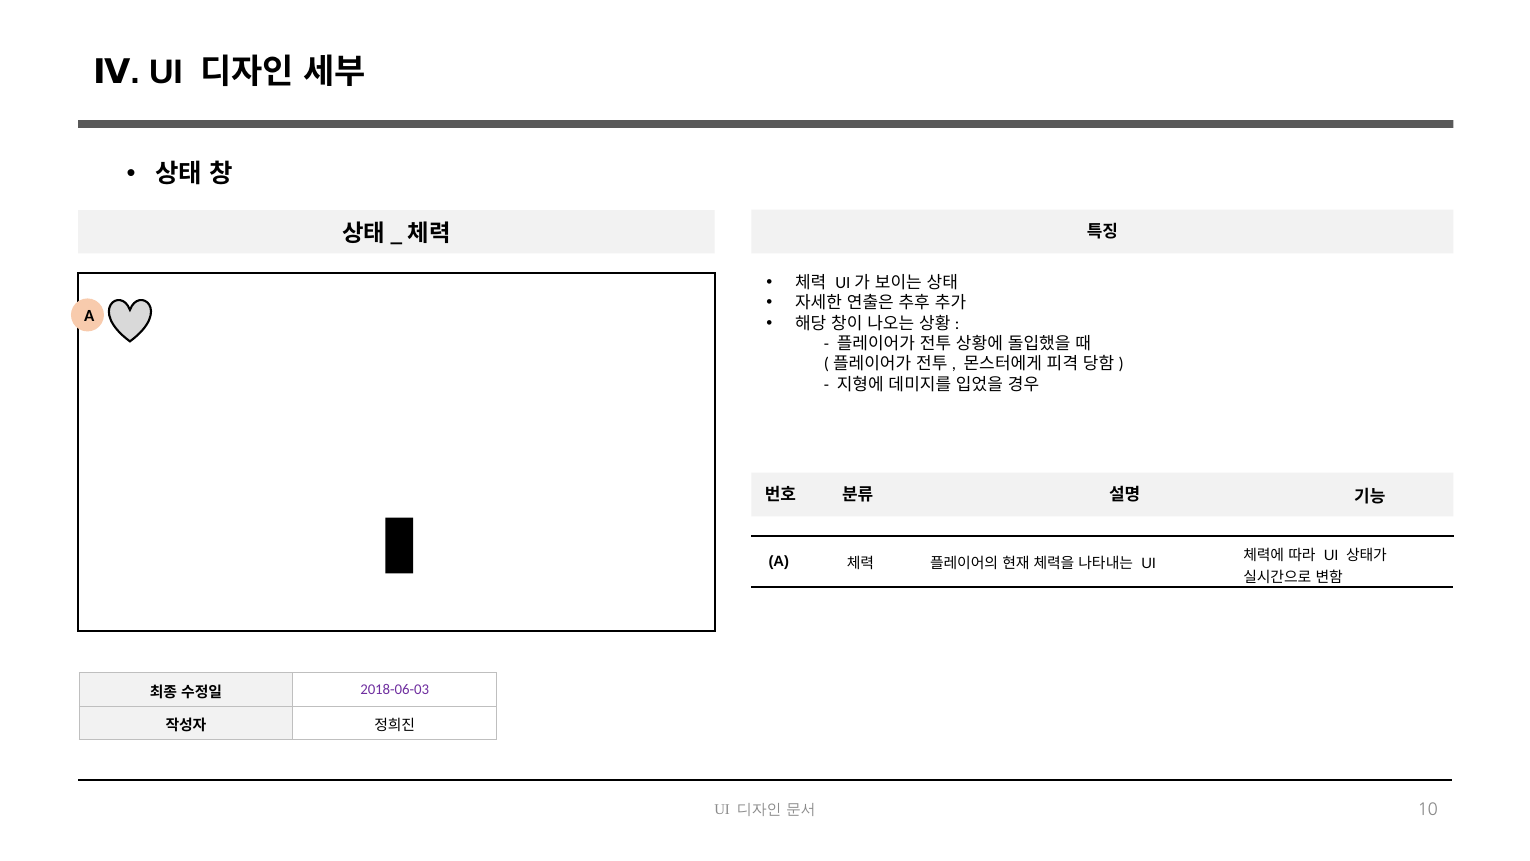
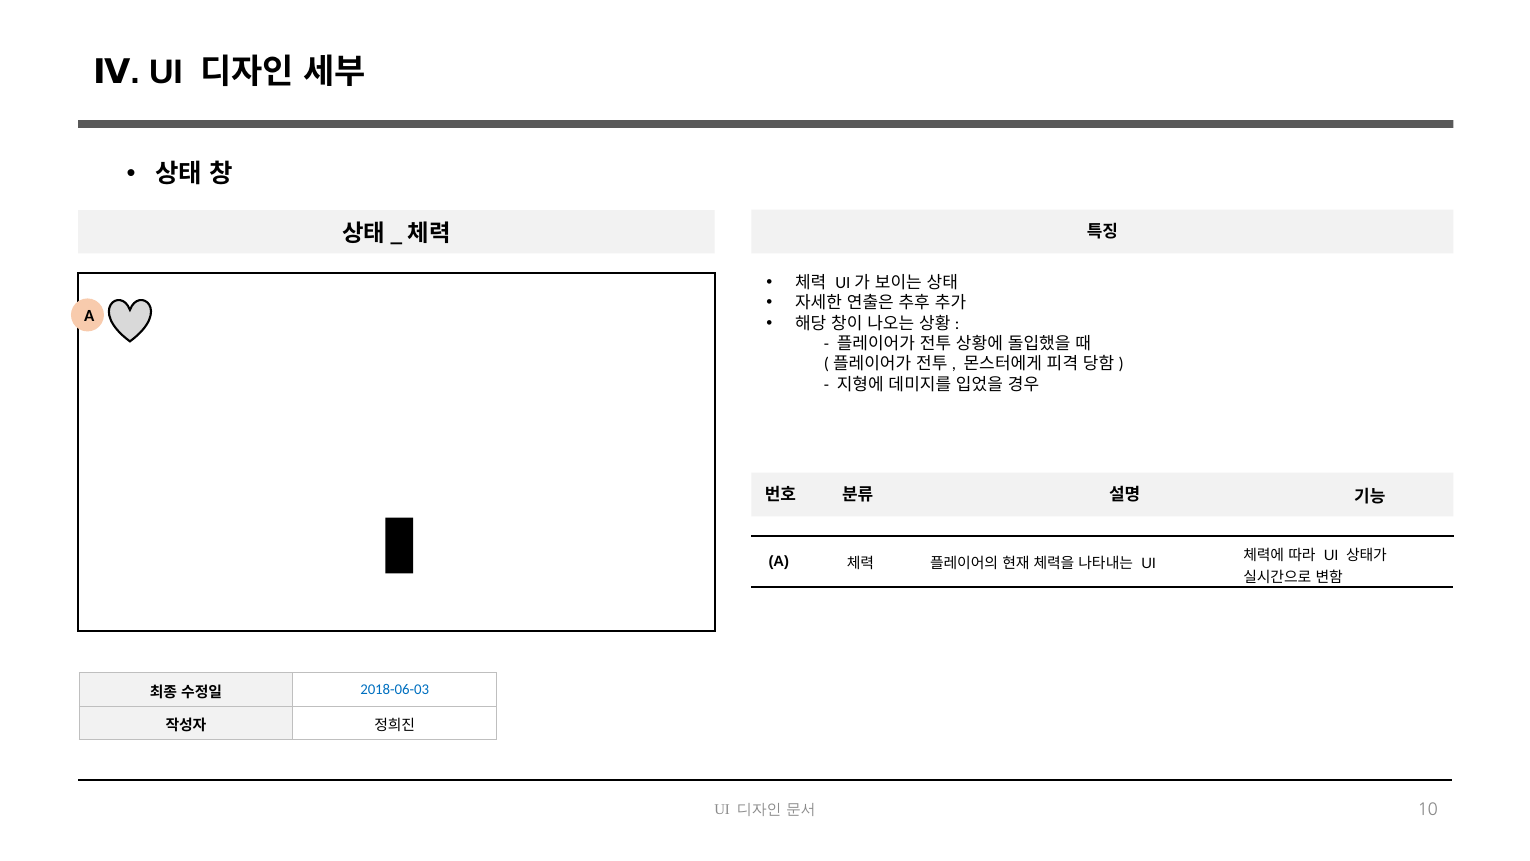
2018-06-03 colour: purple -> blue (395, 689)
